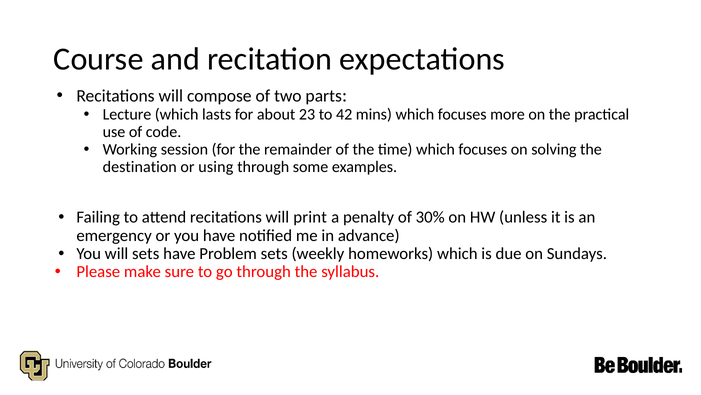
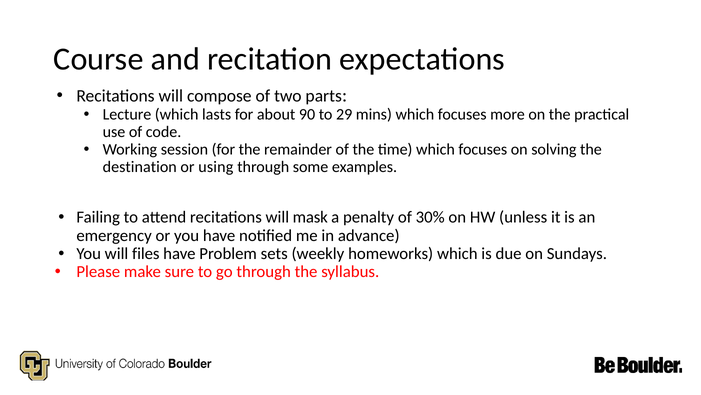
23: 23 -> 90 (307, 114)
42: 42 -> 29 (344, 114)
print: print -> mask (310, 217)
will sets: sets -> files (146, 253)
